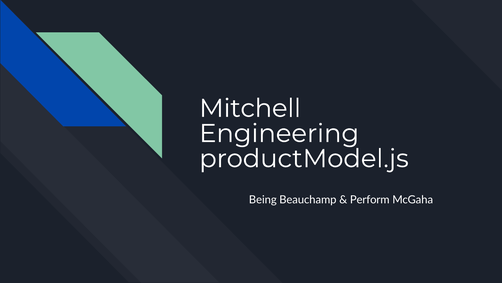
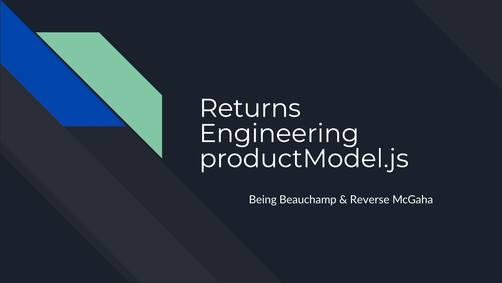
Mitchell: Mitchell -> Returns (250, 108)
Perform: Perform -> Reverse (370, 199)
